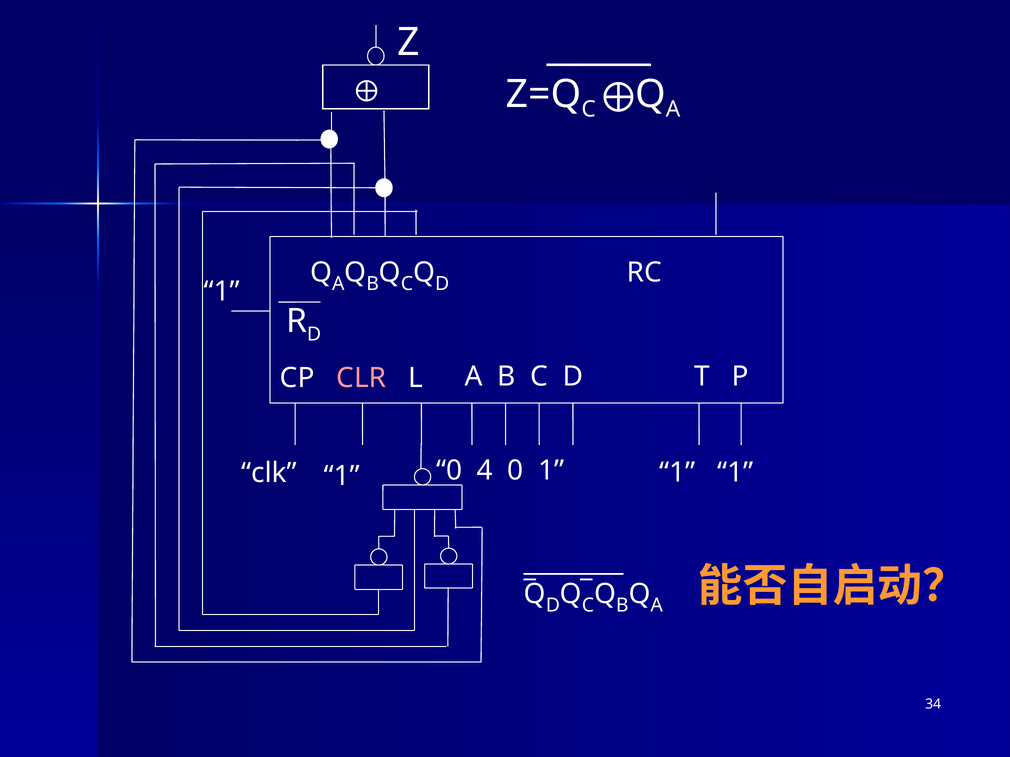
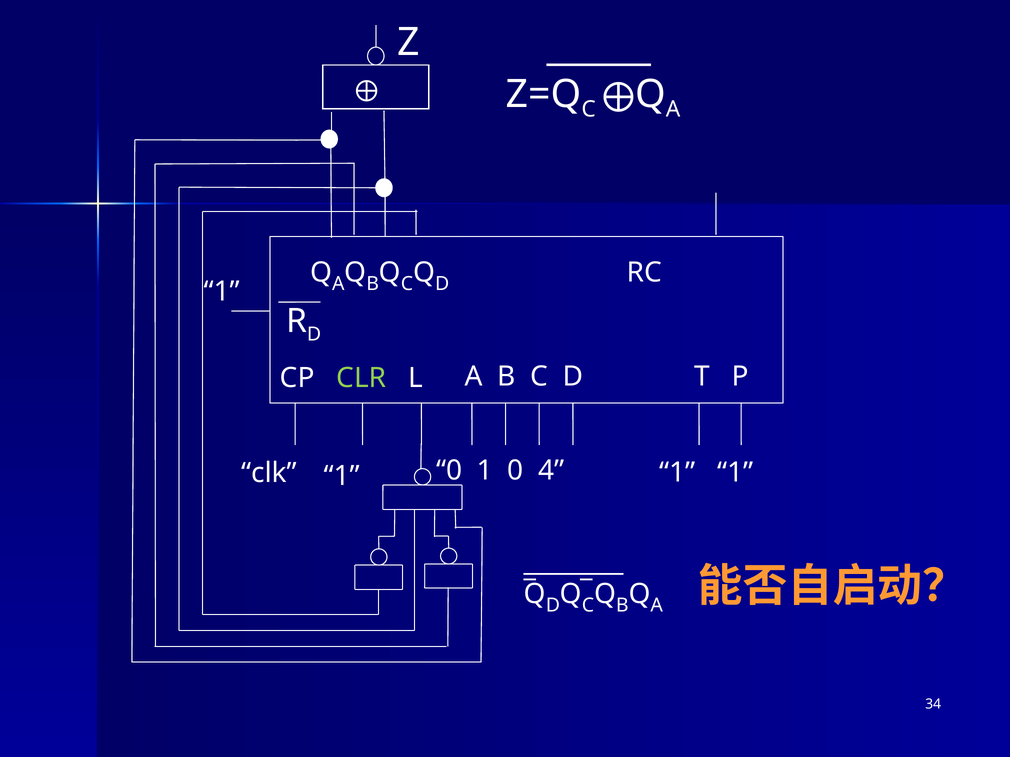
CLR colour: pink -> light green (361, 378)
0 4: 4 -> 1 (485, 471)
0 1: 1 -> 4 (551, 471)
